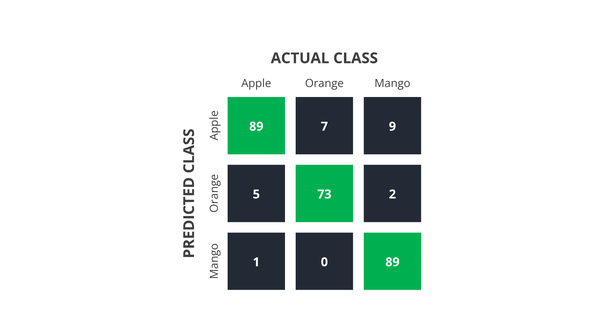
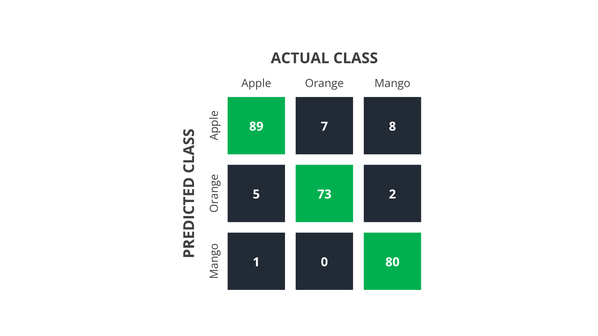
9: 9 -> 8 (392, 127)
1 89: 89 -> 80 (392, 262)
